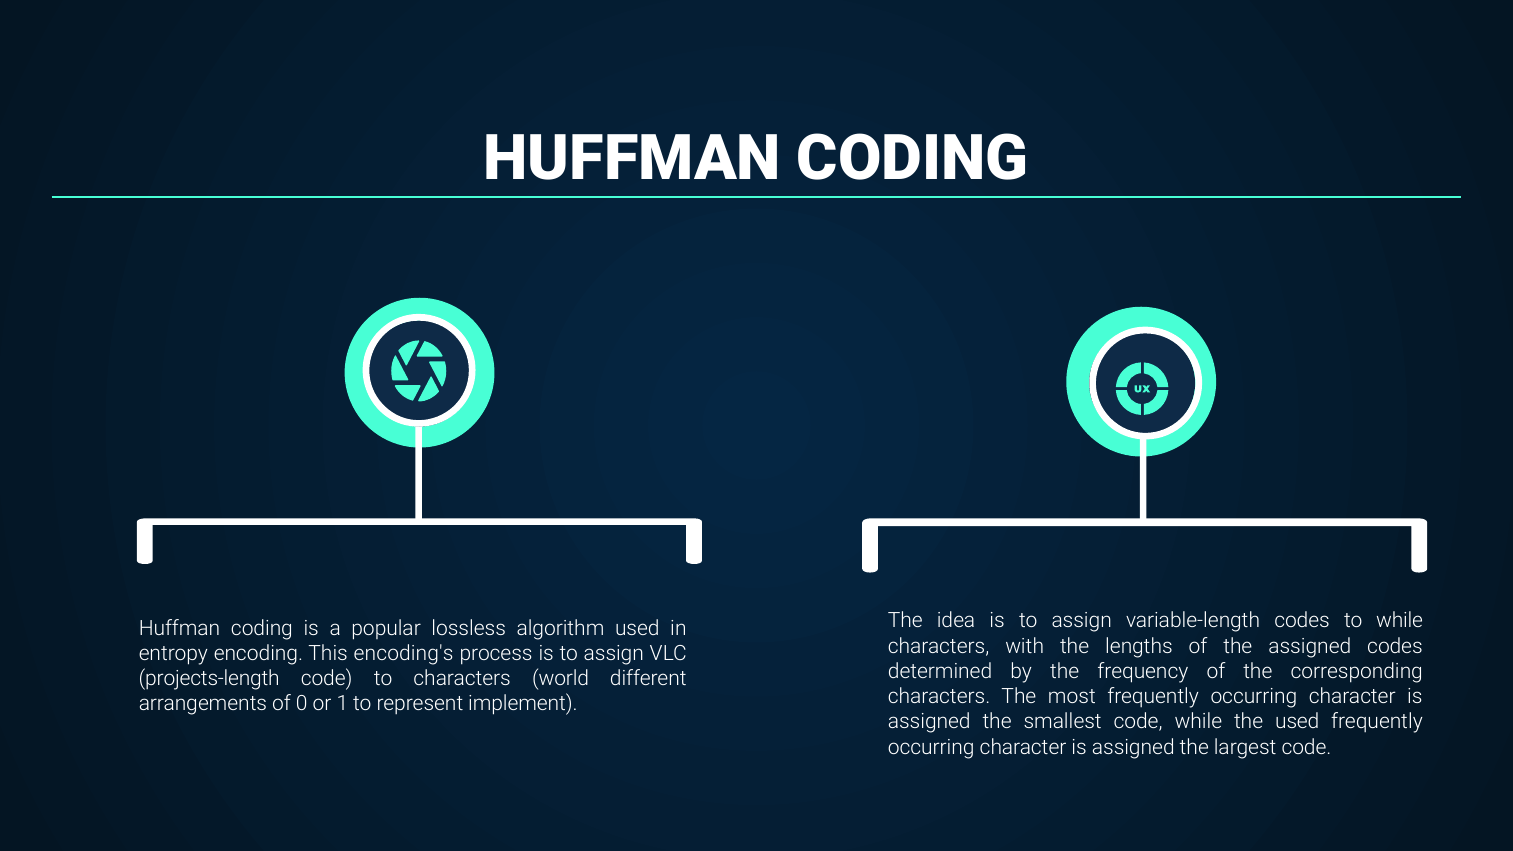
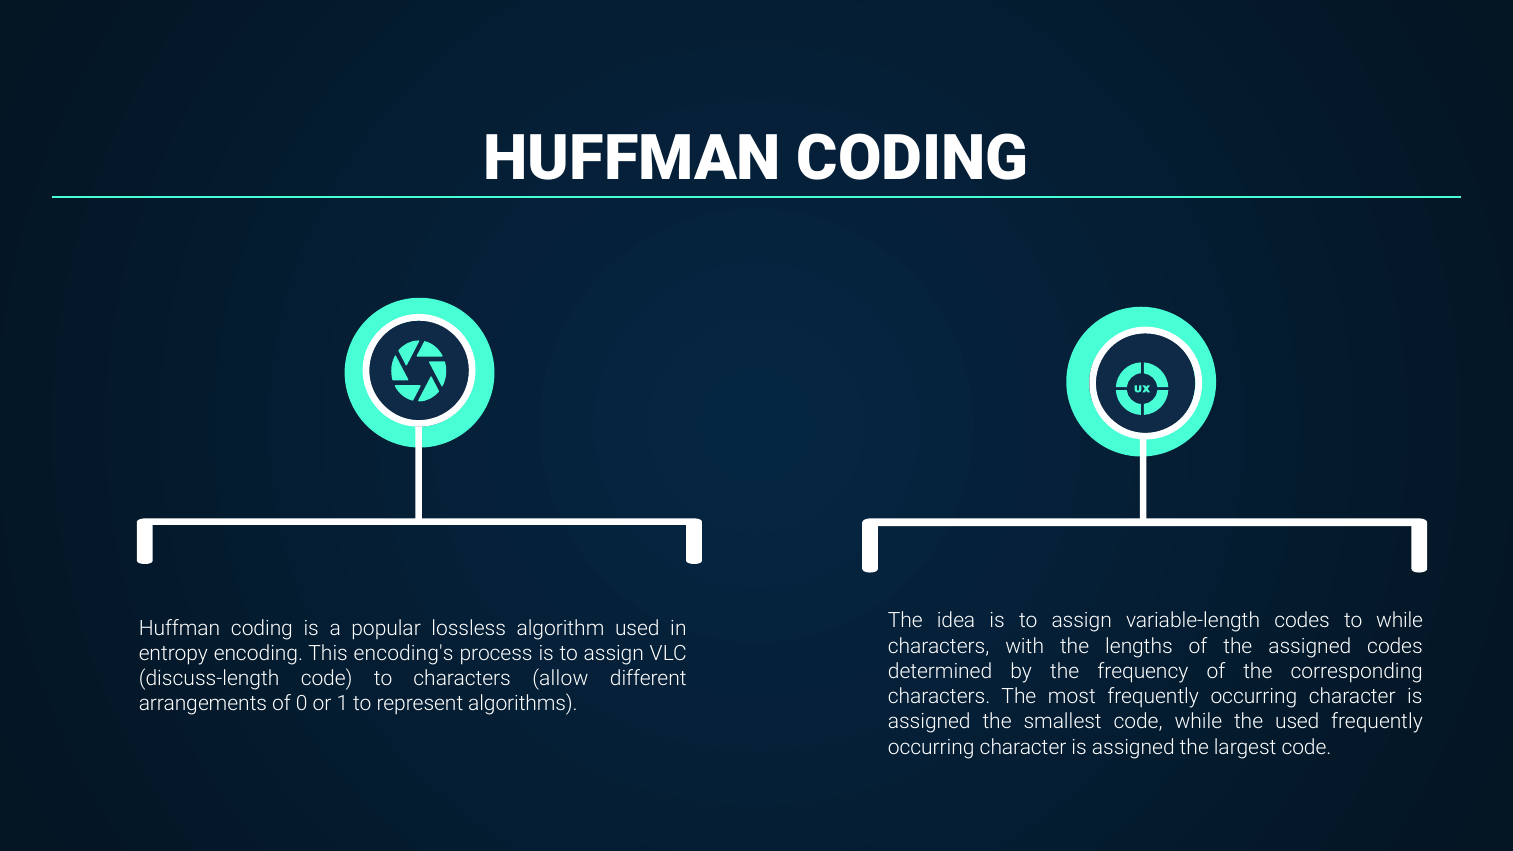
projects-length: projects-length -> discuss-length (209, 679)
world: world -> allow (560, 679)
implement: implement -> algorithms (523, 704)
